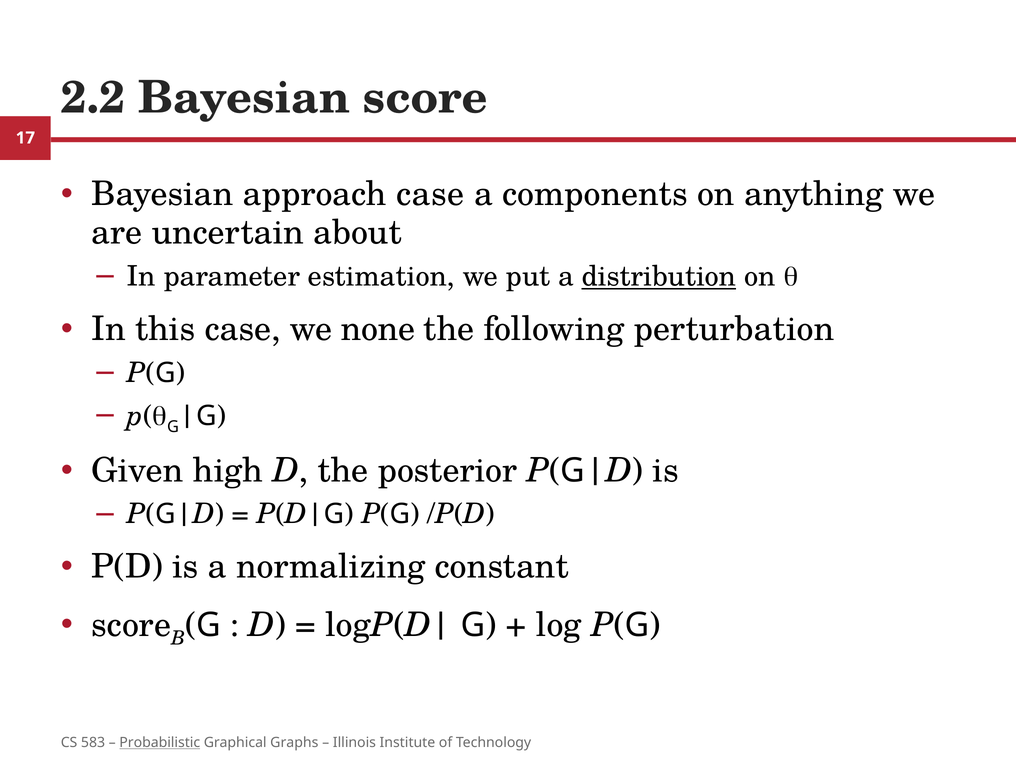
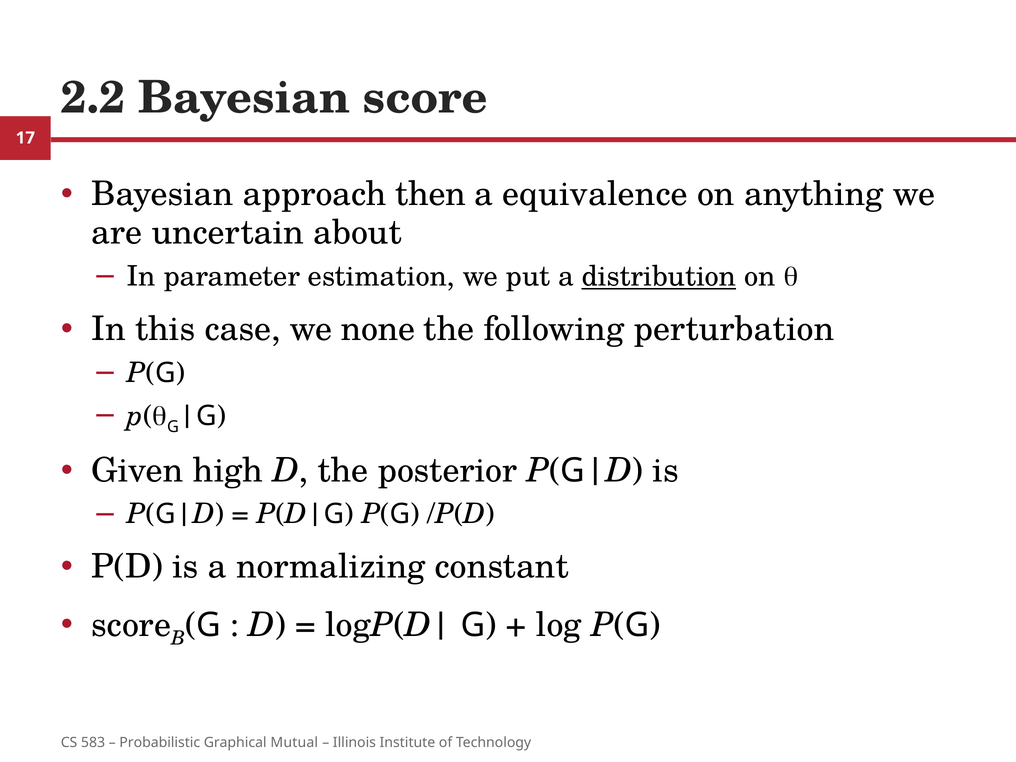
approach case: case -> then (431, 194)
components: components -> equivalence (595, 194)
Probabilistic underline: present -> none (160, 743)
Graphs: Graphs -> Mutual (294, 743)
